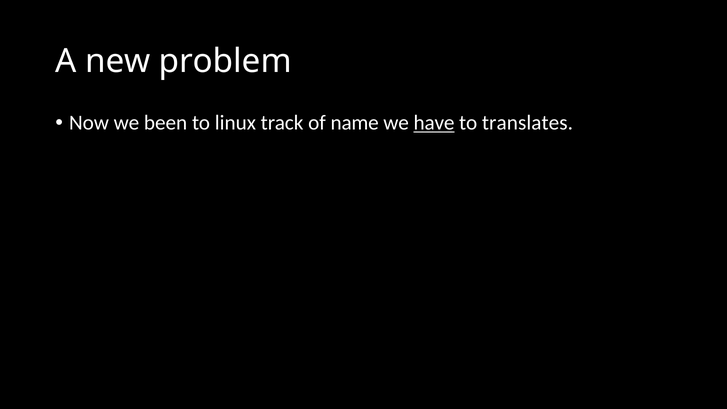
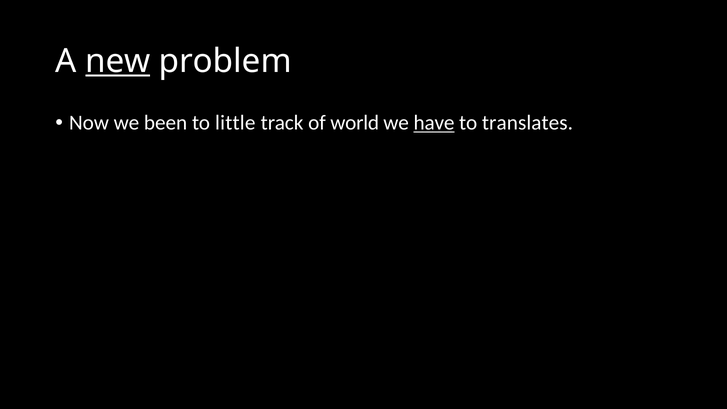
new underline: none -> present (118, 61)
linux: linux -> little (235, 123)
name: name -> world (355, 123)
